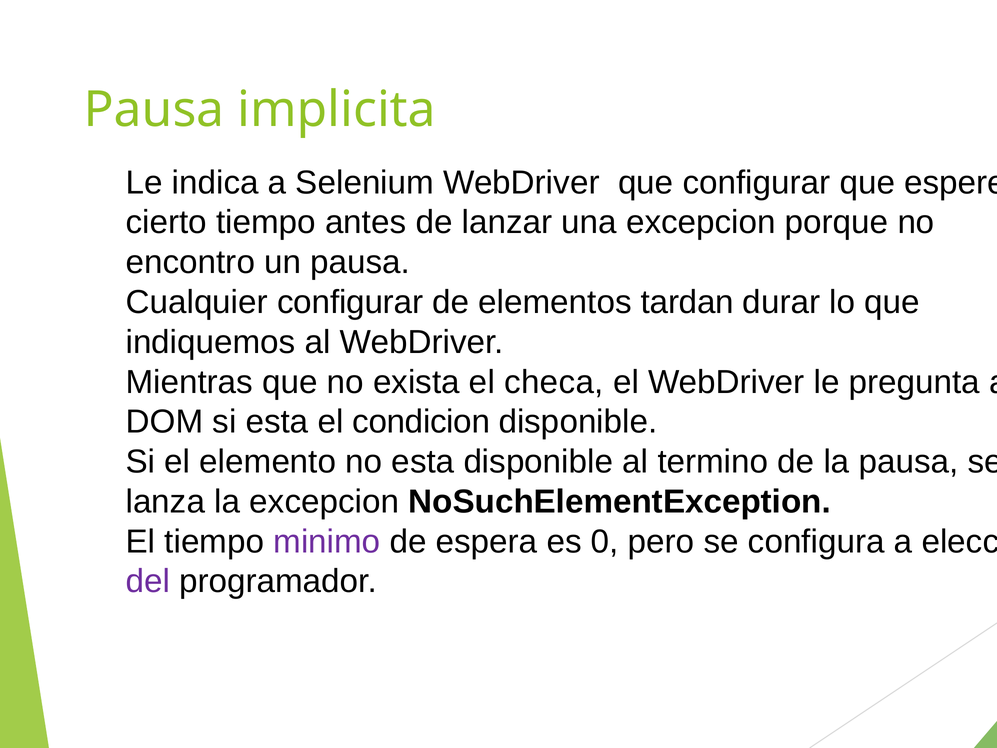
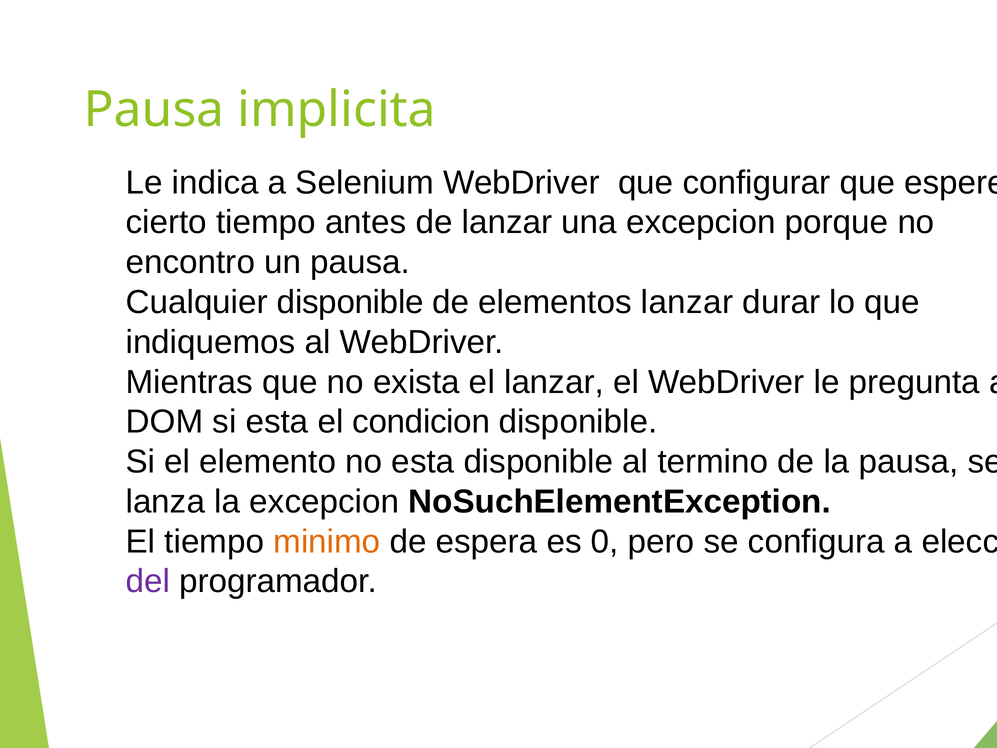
configurar: configurar -> disponible (350, 302)
elementos tardan: tardan -> lanzar (687, 302)
el checa: checa -> lanzar (554, 382)
minimo colour: purple -> orange (327, 541)
